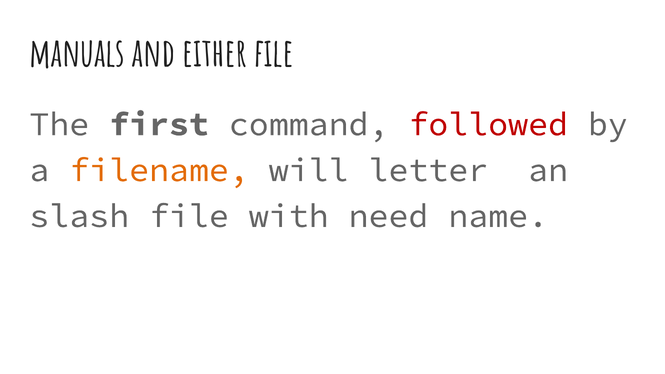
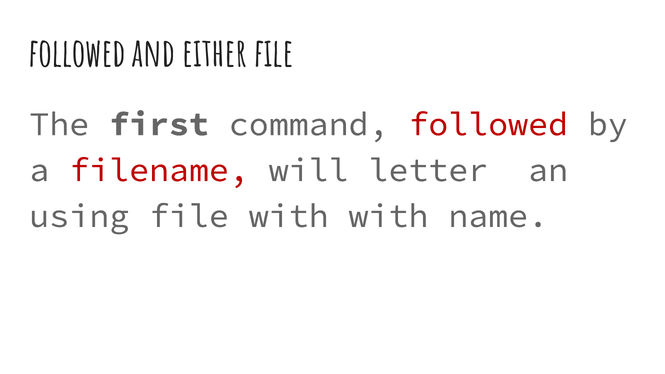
manuals: manuals -> followed (77, 54)
filename colour: orange -> red (159, 170)
slash: slash -> using (79, 216)
with need: need -> with (388, 216)
